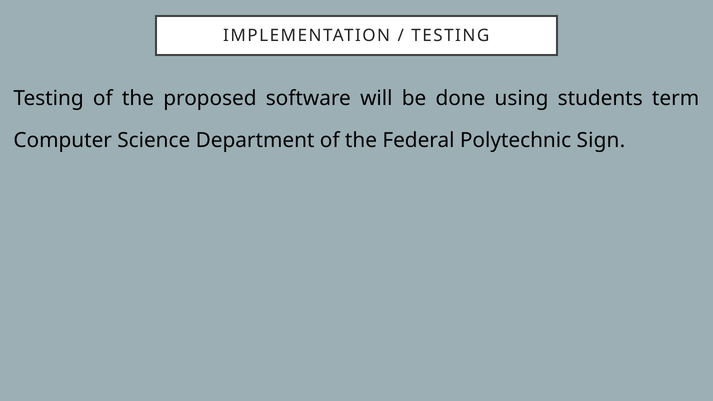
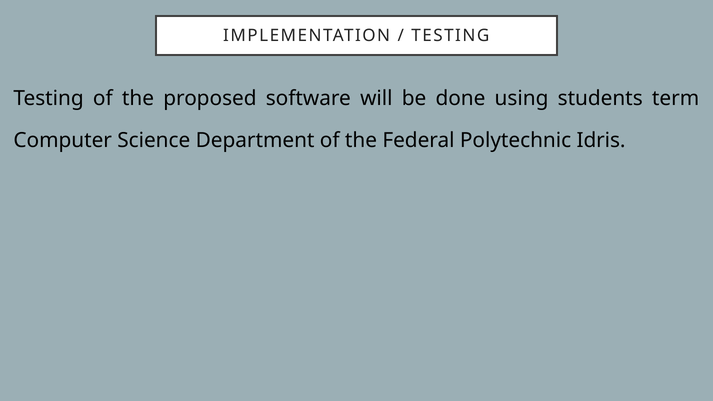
Sign: Sign -> Idris (601, 141)
